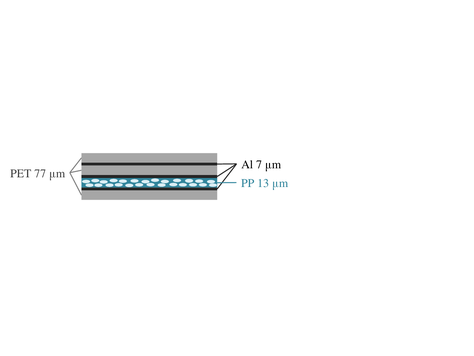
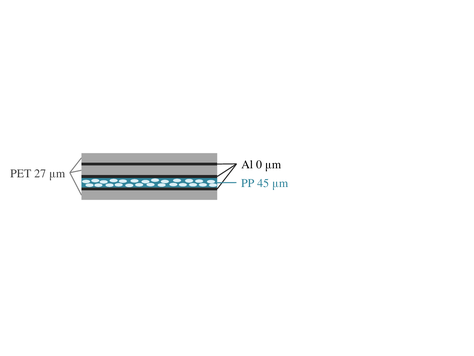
7: 7 -> 0 (259, 164)
77: 77 -> 27 (40, 173)
13: 13 -> 45 (263, 183)
